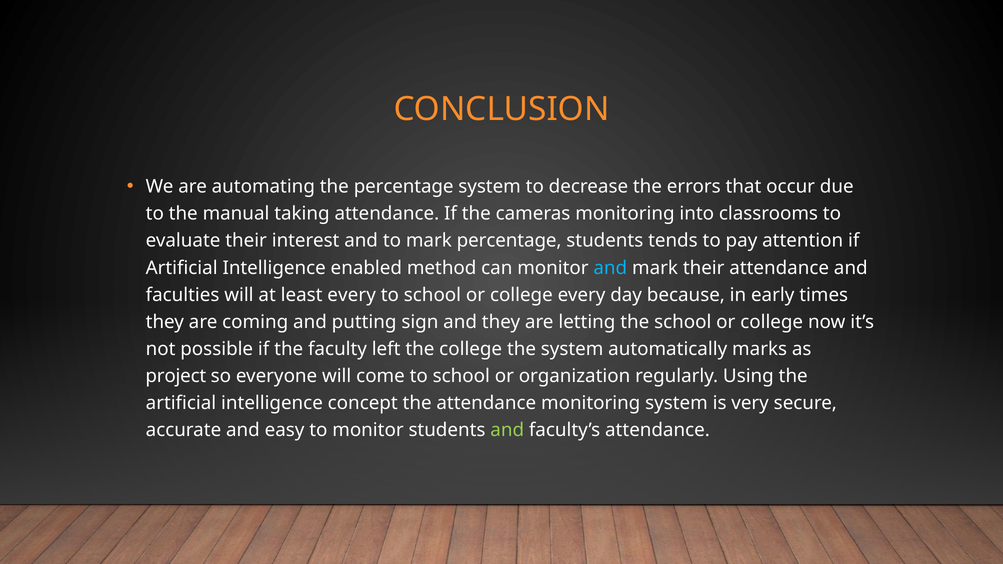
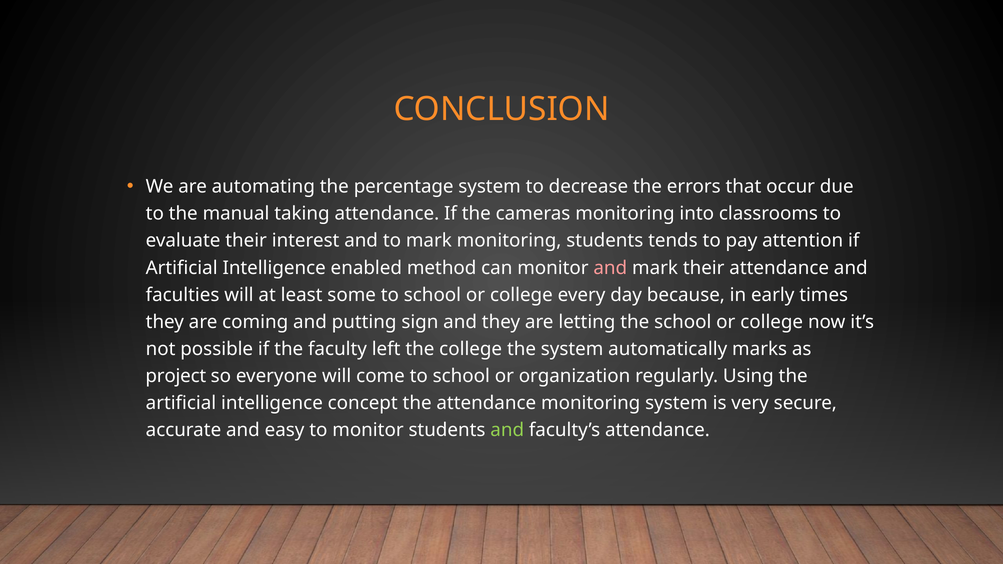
mark percentage: percentage -> monitoring (509, 241)
and colour: light blue -> pink (610, 268)
least every: every -> some (352, 295)
